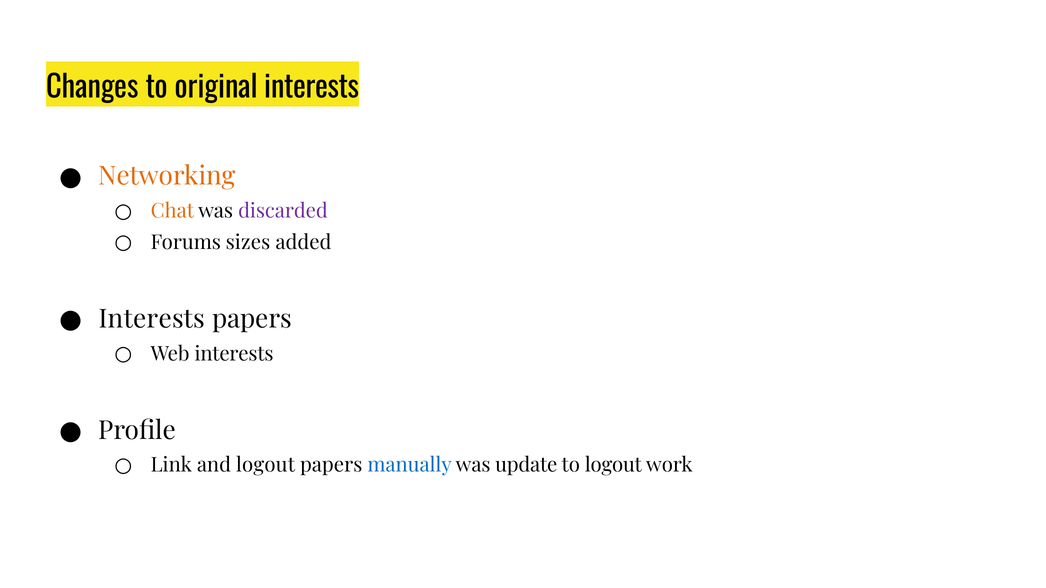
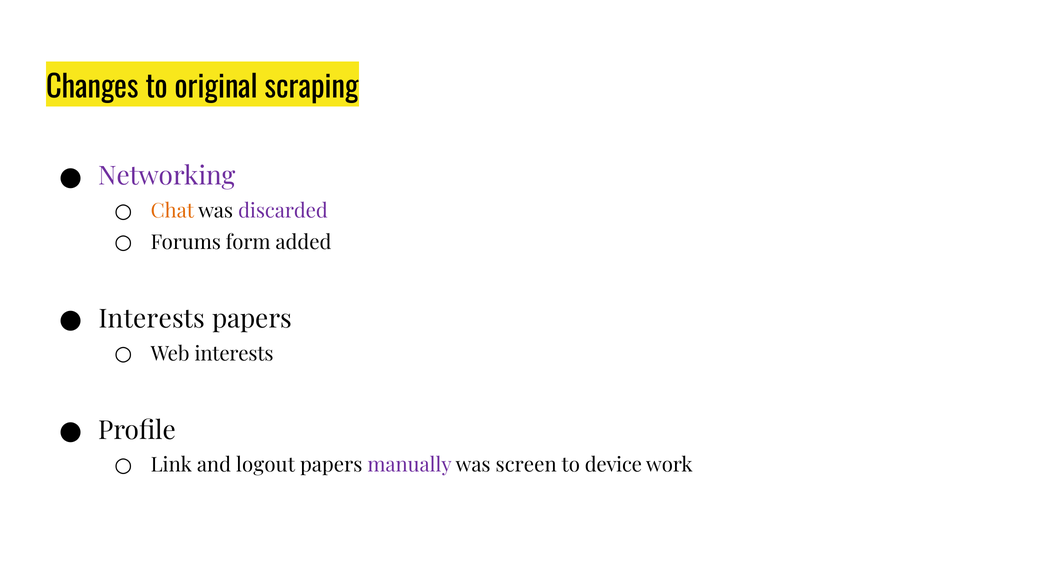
original interests: interests -> scraping (312, 88)
Networking colour: orange -> purple (167, 176)
sizes: sizes -> form (248, 243)
manually colour: blue -> purple (410, 466)
update: update -> screen (526, 466)
to logout: logout -> device (613, 466)
